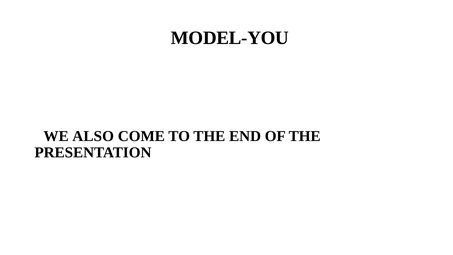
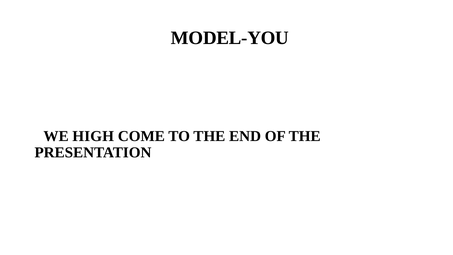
ALSO: ALSO -> HIGH (93, 136)
